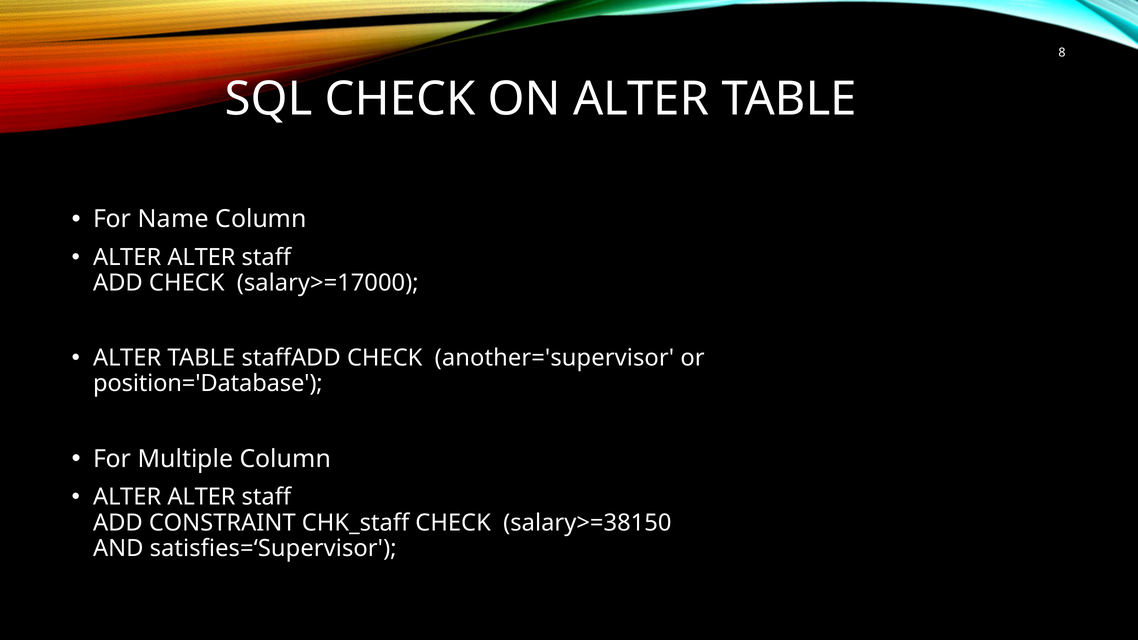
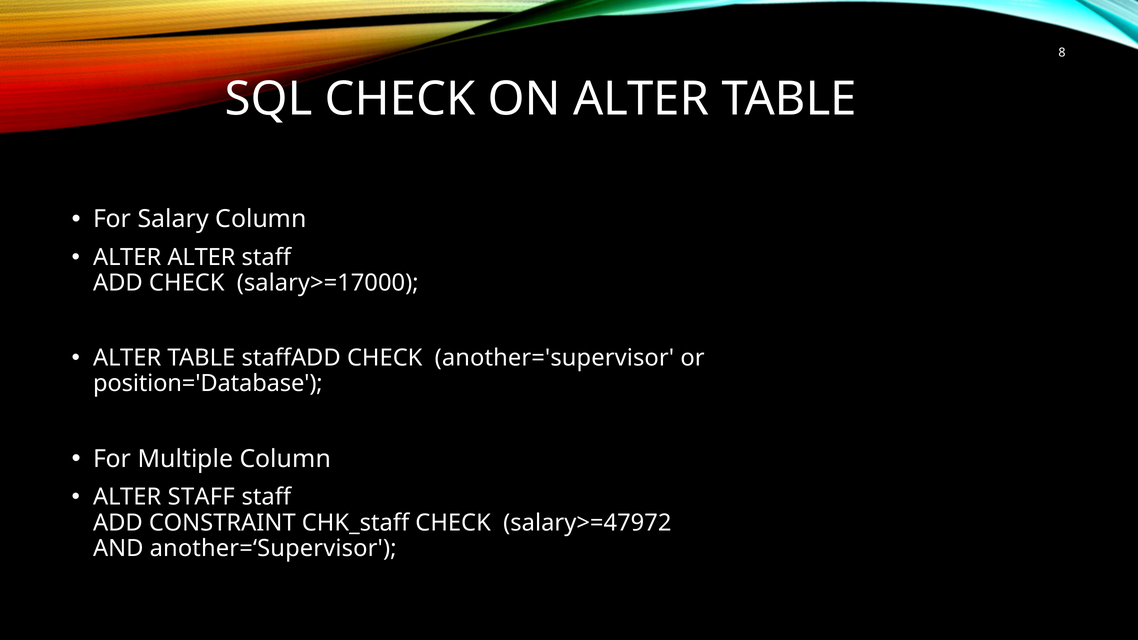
Name: Name -> Salary (173, 219)
ALTER: ALTER -> STAFF (201, 497)
salary>=38150: salary>=38150 -> salary>=47972 (587, 523)
satisfies=‘Supervisor: satisfies=‘Supervisor -> another=‘Supervisor (273, 548)
